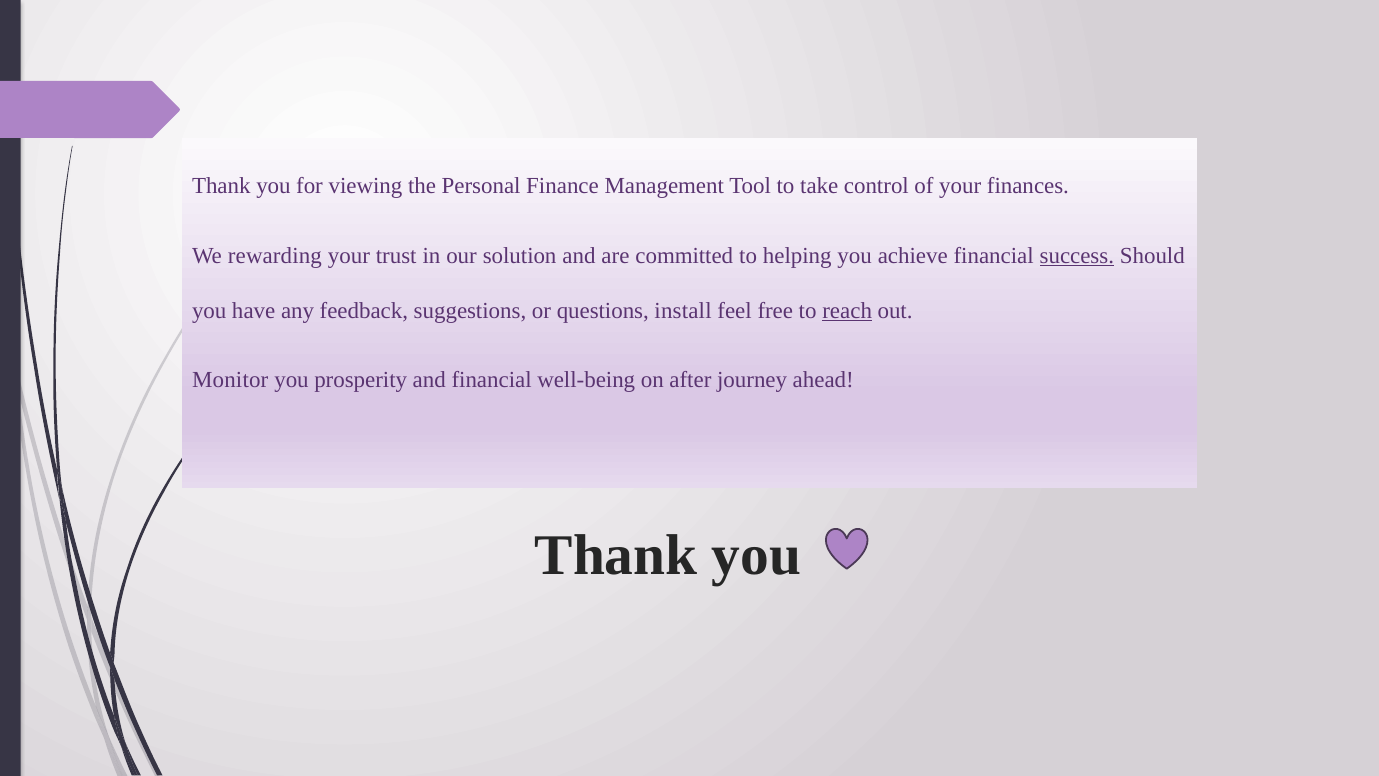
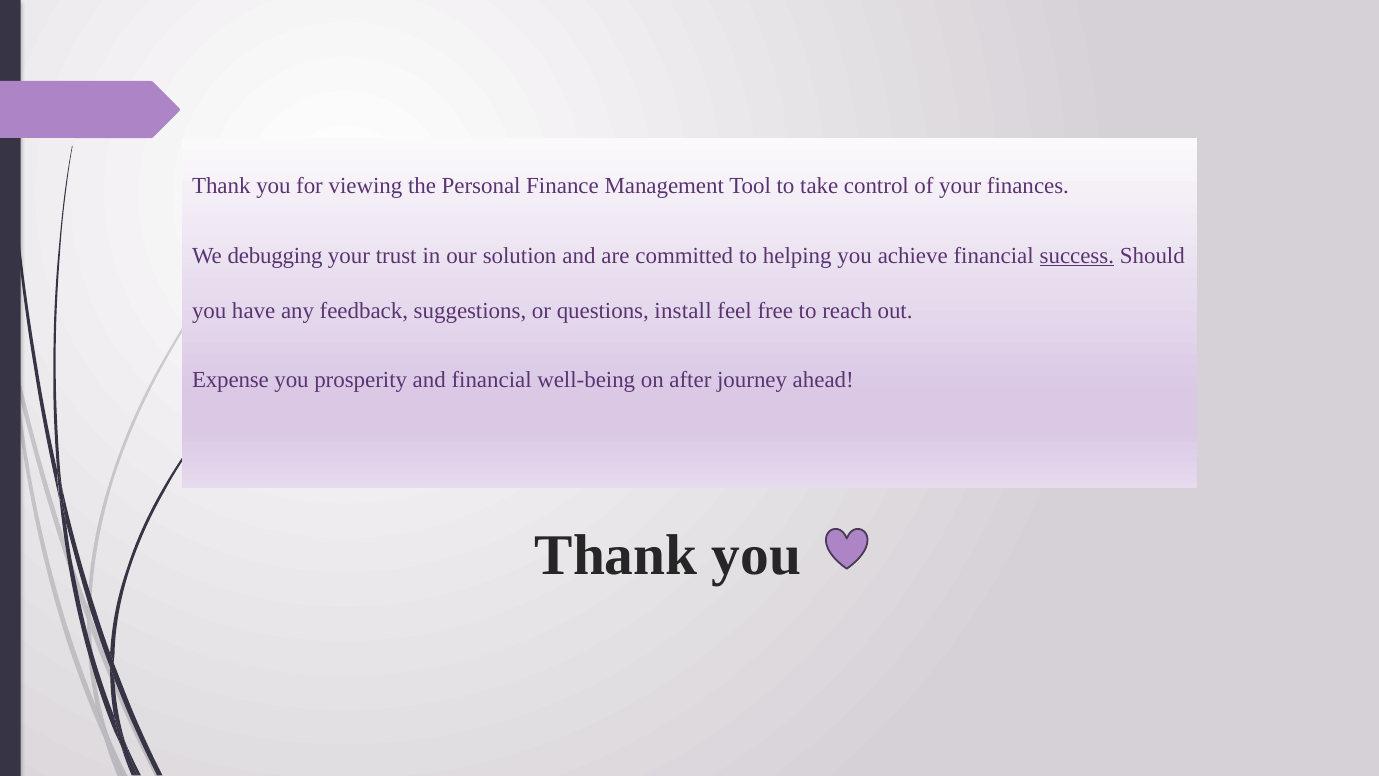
rewarding: rewarding -> debugging (275, 255)
reach underline: present -> none (847, 310)
Monitor: Monitor -> Expense (230, 380)
